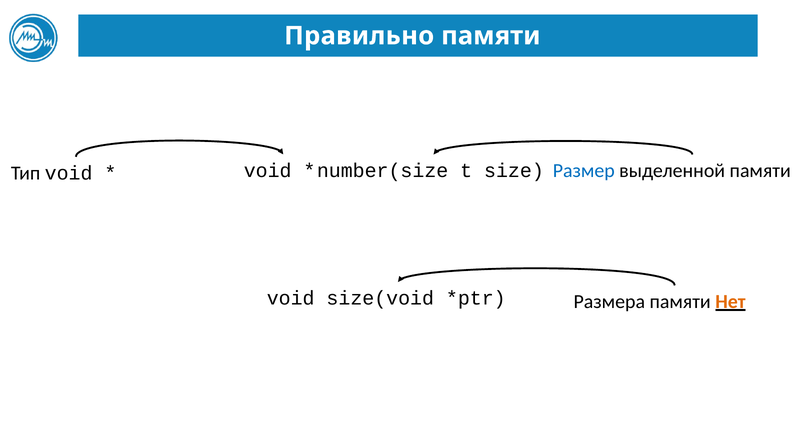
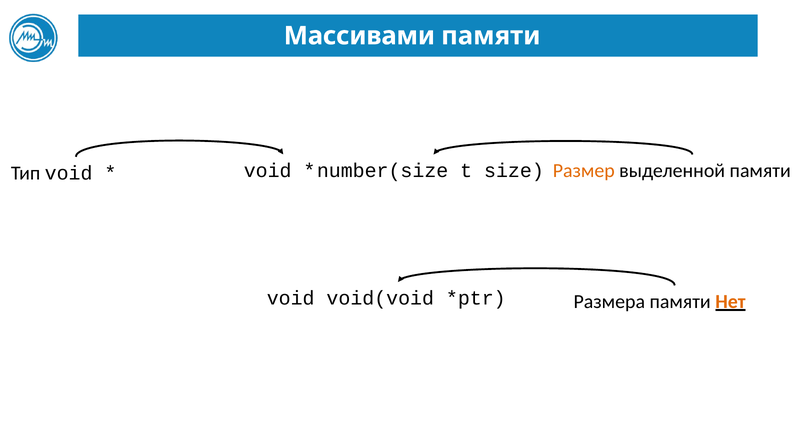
Правильно: Правильно -> Массивами (359, 36)
Размер colour: blue -> orange (584, 171)
size(void: size(void -> void(void (380, 299)
